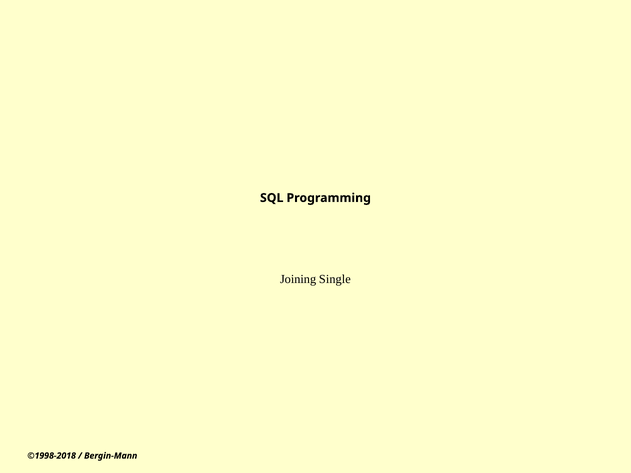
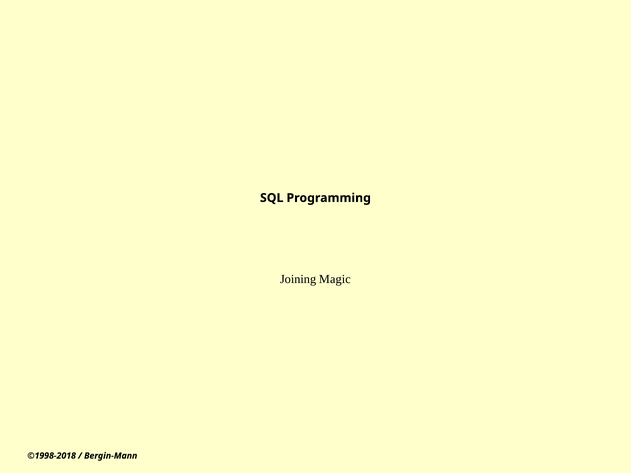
Single: Single -> Magic (335, 280)
